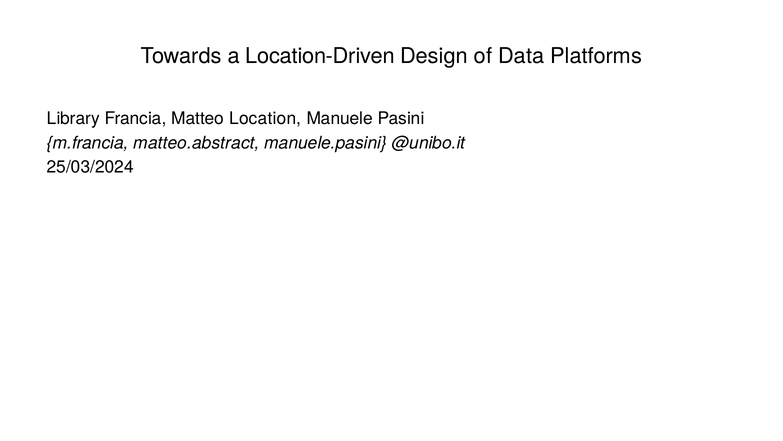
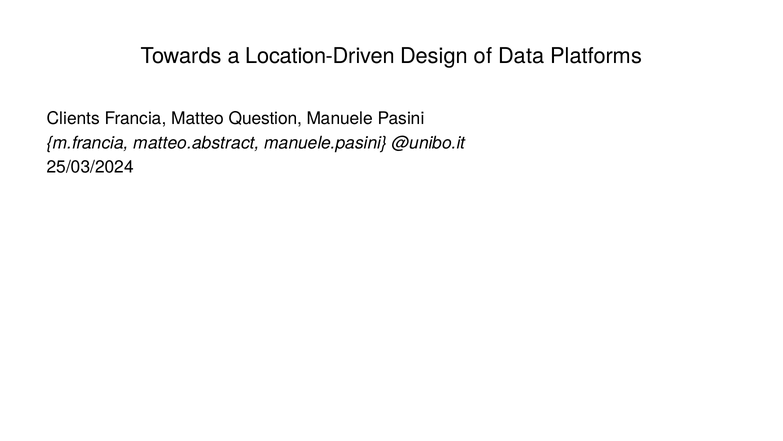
Library: Library -> Clients (73, 118)
Location: Location -> Question (265, 118)
